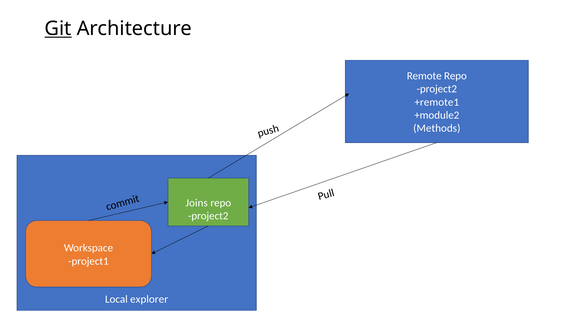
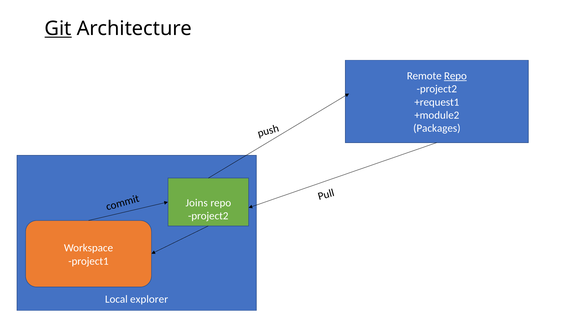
Repo underline: none -> present (455, 76)
+remote1: +remote1 -> +request1 (437, 102)
Methods: Methods -> Packages (437, 129)
